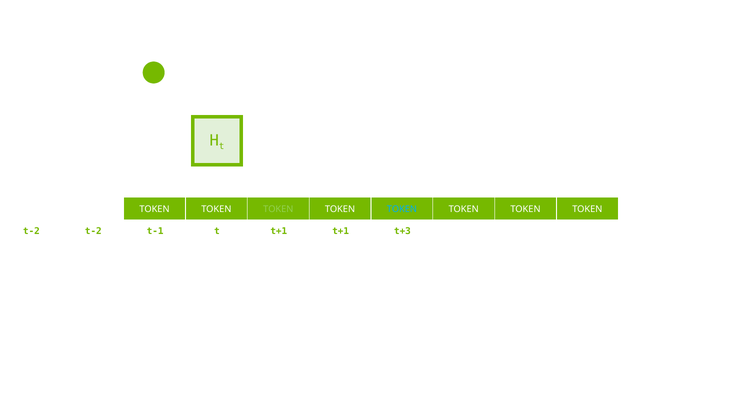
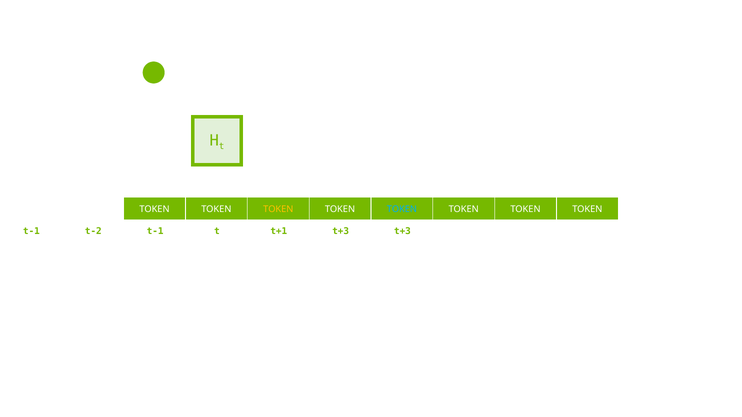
TOKEN colour: light green -> yellow (278, 209)
t-2: t-2 -> t-1 (31, 231)
t+1 t+1: t+1 -> t+3 (341, 231)
